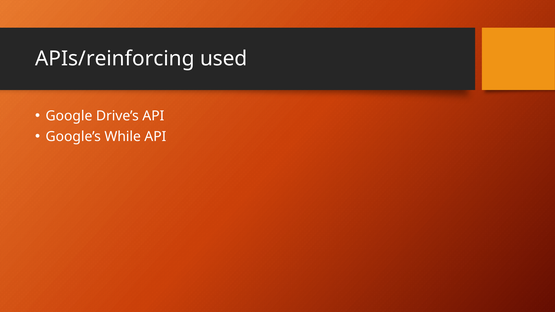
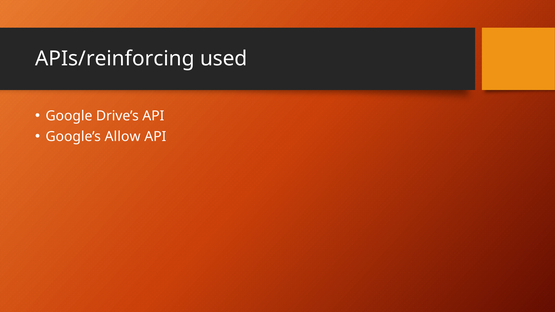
While: While -> Allow (123, 137)
